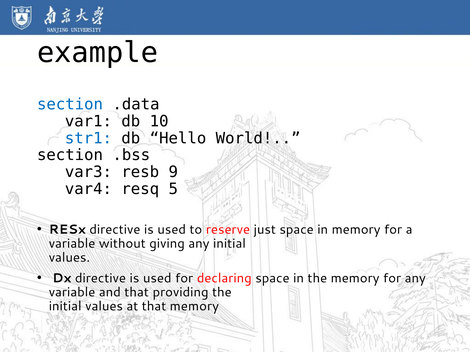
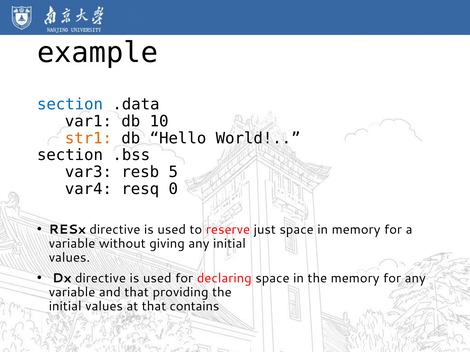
str1 colour: blue -> orange (88, 138)
9: 9 -> 5 (173, 172)
5: 5 -> 0 (173, 189)
that memory: memory -> contains (194, 307)
